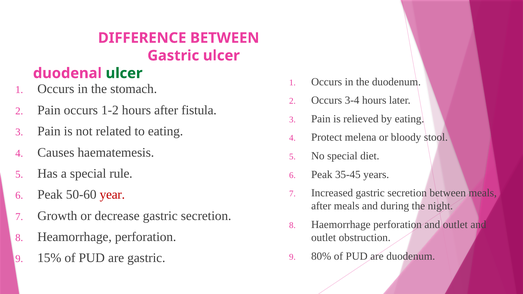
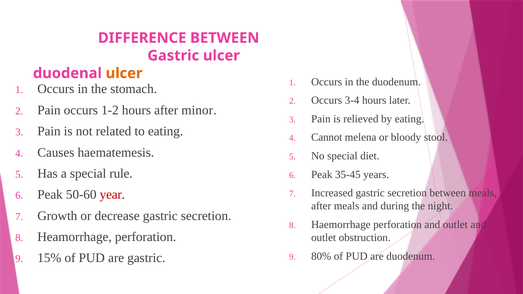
ulcer colour: green -> orange (124, 73)
fistula: fistula -> minor (199, 110)
Protect: Protect -> Cannot (327, 137)
